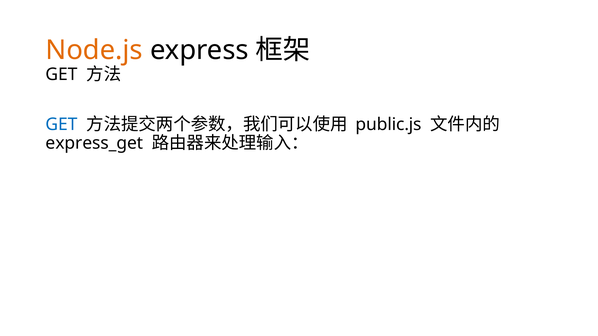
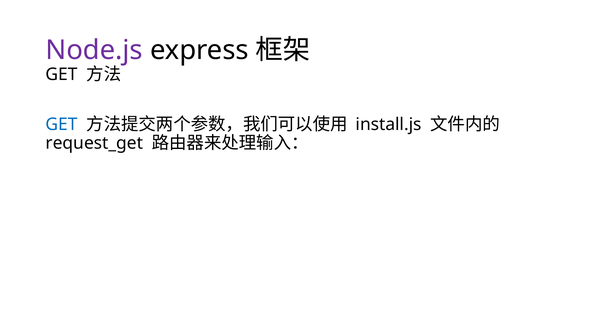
Node.js colour: orange -> purple (94, 50)
public.js: public.js -> install.js (389, 125)
express_get: express_get -> request_get (94, 143)
